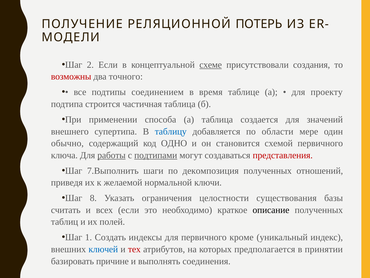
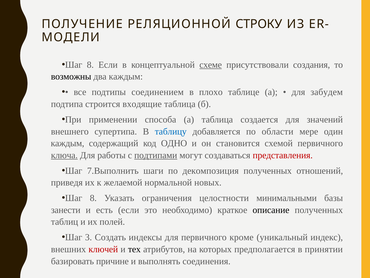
ПОТЕРЬ: ПОТЕРЬ -> СТРОКУ (259, 24)
2: 2 -> 8 (90, 65)
возможны colour: red -> black (71, 77)
два точного: точного -> каждым (126, 77)
время: время -> плохо (211, 92)
проекту: проекту -> забудем (327, 92)
частичная: частичная -> входящие (142, 104)
обычно: обычно -> каждым (68, 143)
ключа underline: none -> present (64, 155)
работы underline: present -> none (112, 155)
ключи: ключи -> новых (208, 182)
существования: существования -> минимальными (287, 198)
считать: считать -> занести (66, 210)
всех: всех -> есть (104, 210)
1: 1 -> 3 (89, 237)
ключей colour: blue -> red (103, 249)
тех colour: red -> black (134, 249)
